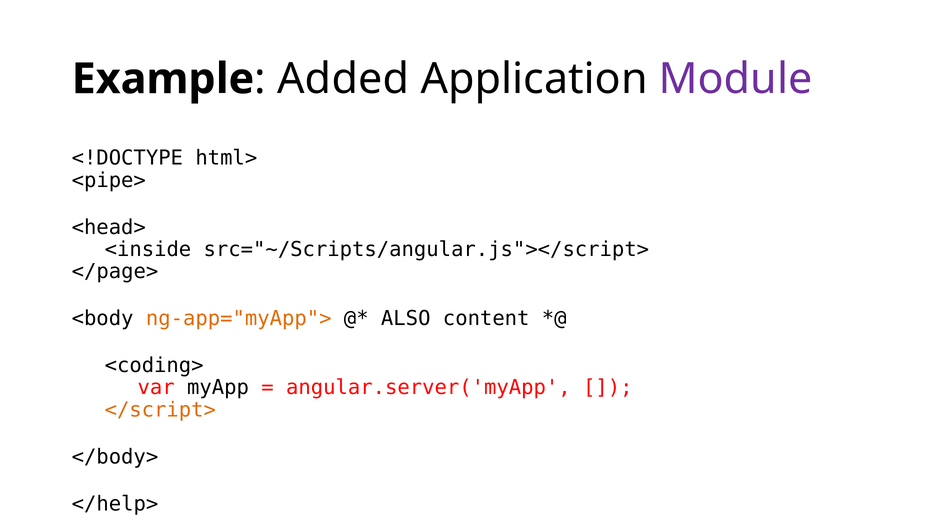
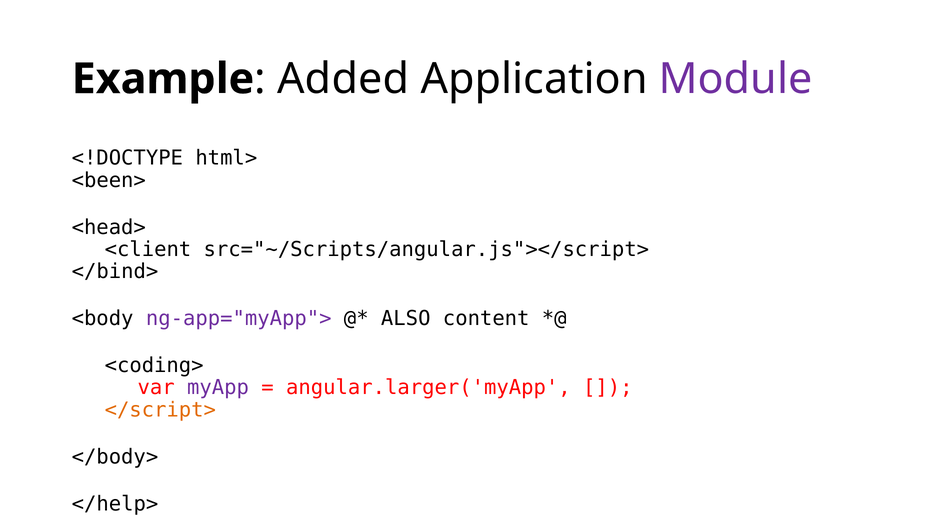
<pipe>: <pipe> -> <been> (109, 180)
<inside: <inside -> <client (148, 249)
</page>: </page> -> </bind> (115, 272)
ng-app="myApp"> colour: orange -> purple (239, 318)
myApp colour: black -> purple (218, 388)
angular.server('myApp: angular.server('myApp -> angular.larger('myApp (428, 388)
